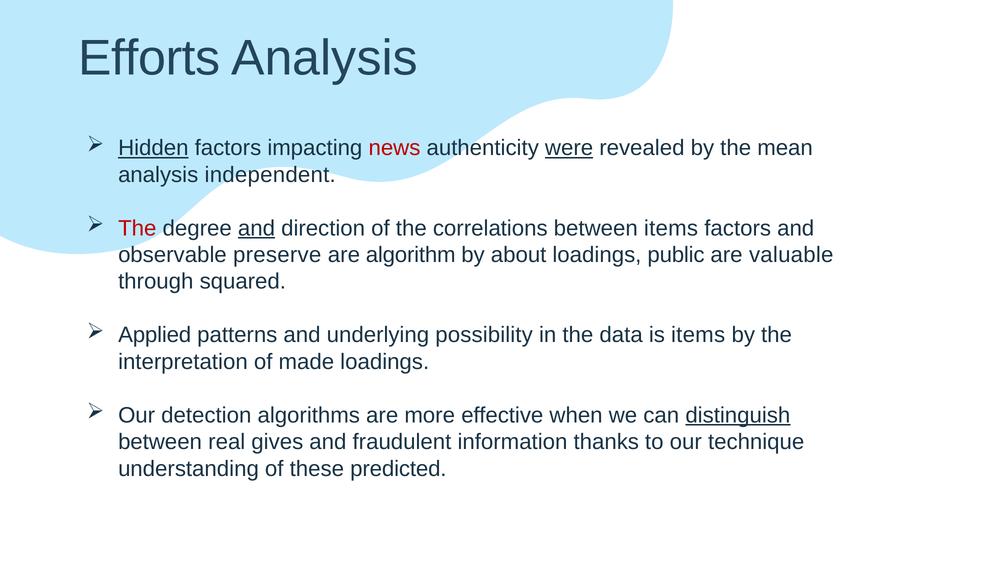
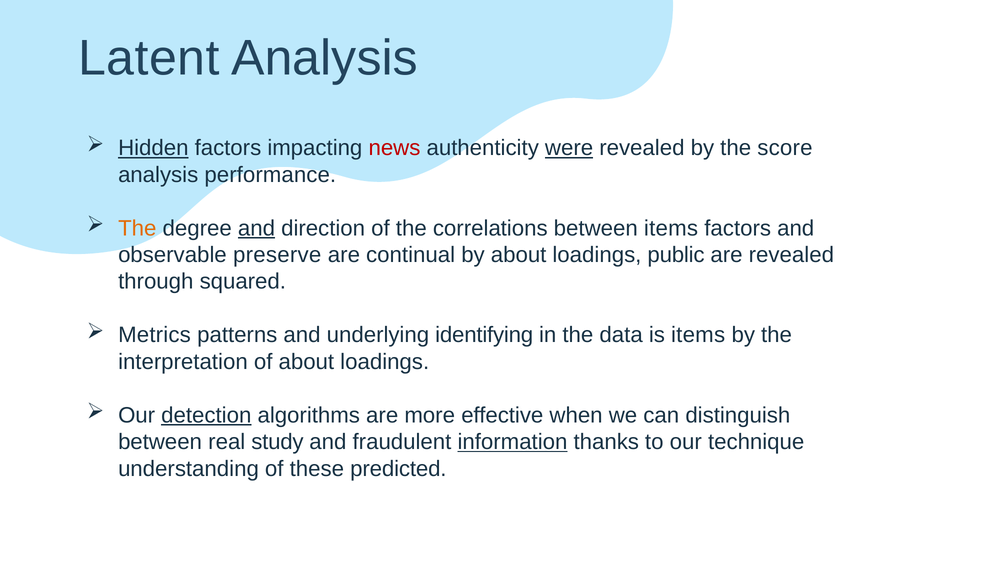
Efforts: Efforts -> Latent (149, 58)
mean: mean -> score (785, 148)
independent: independent -> performance (270, 175)
The colour: red -> orange (137, 228)
algorithm: algorithm -> continual (411, 255)
are valuable: valuable -> revealed (791, 255)
Applied: Applied -> Metrics (154, 335)
possibility: possibility -> identifying (484, 335)
of made: made -> about (306, 362)
detection underline: none -> present (206, 415)
distinguish underline: present -> none (738, 415)
gives: gives -> study (277, 442)
information underline: none -> present (512, 442)
